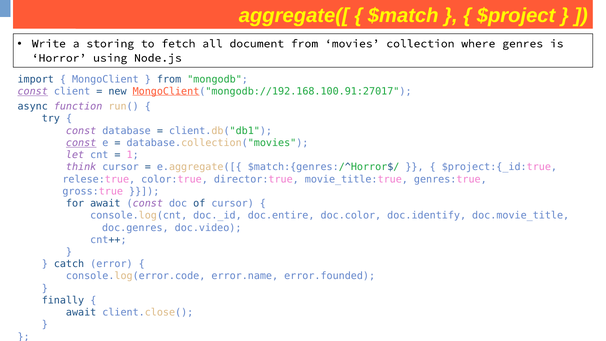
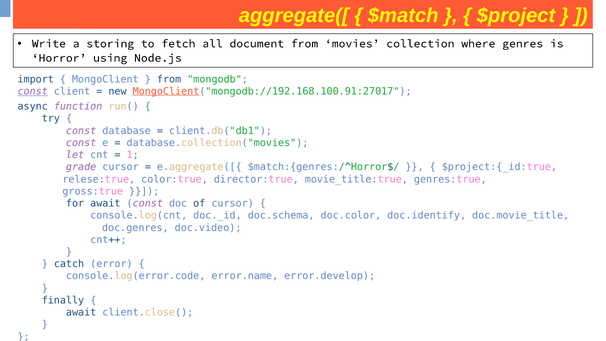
const underline: present -> none (81, 143)
think: think -> grade (81, 167)
doc.entire: doc.entire -> doc.schema (281, 215)
error.founded: error.founded -> error.develop (330, 276)
